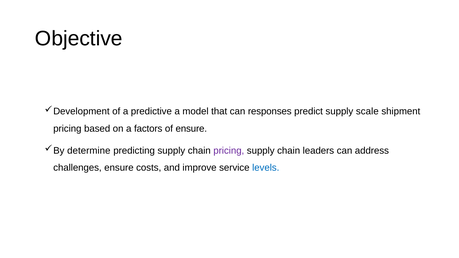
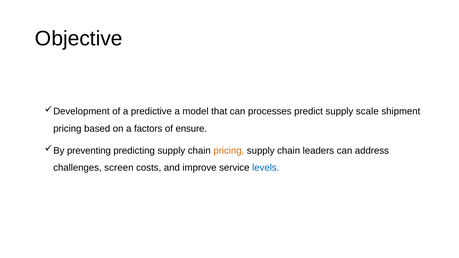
responses: responses -> processes (270, 112)
determine: determine -> preventing (89, 151)
pricing colour: purple -> orange (229, 151)
challenges ensure: ensure -> screen (119, 168)
